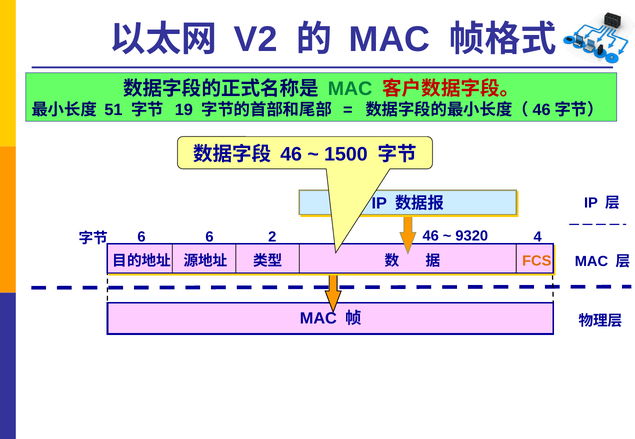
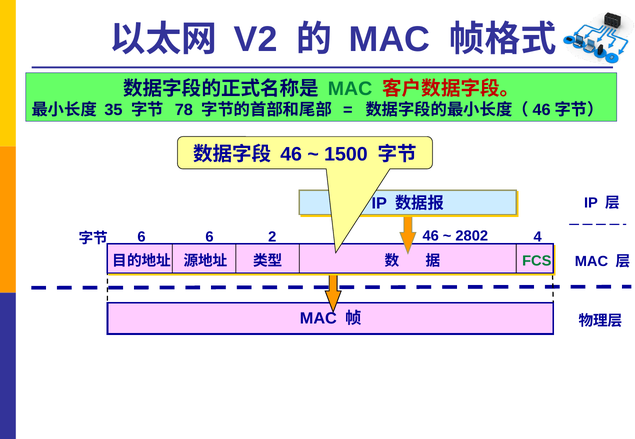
51: 51 -> 35 (114, 110)
19: 19 -> 78 (184, 110)
9320: 9320 -> 2802 (472, 236)
FCS colour: orange -> green (537, 261)
